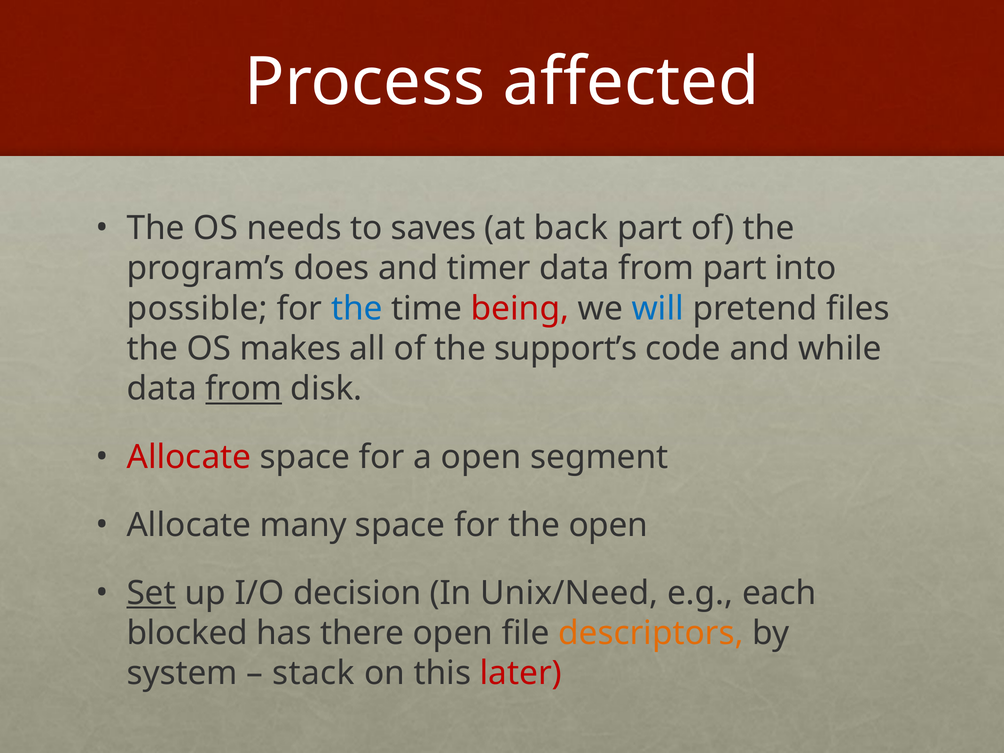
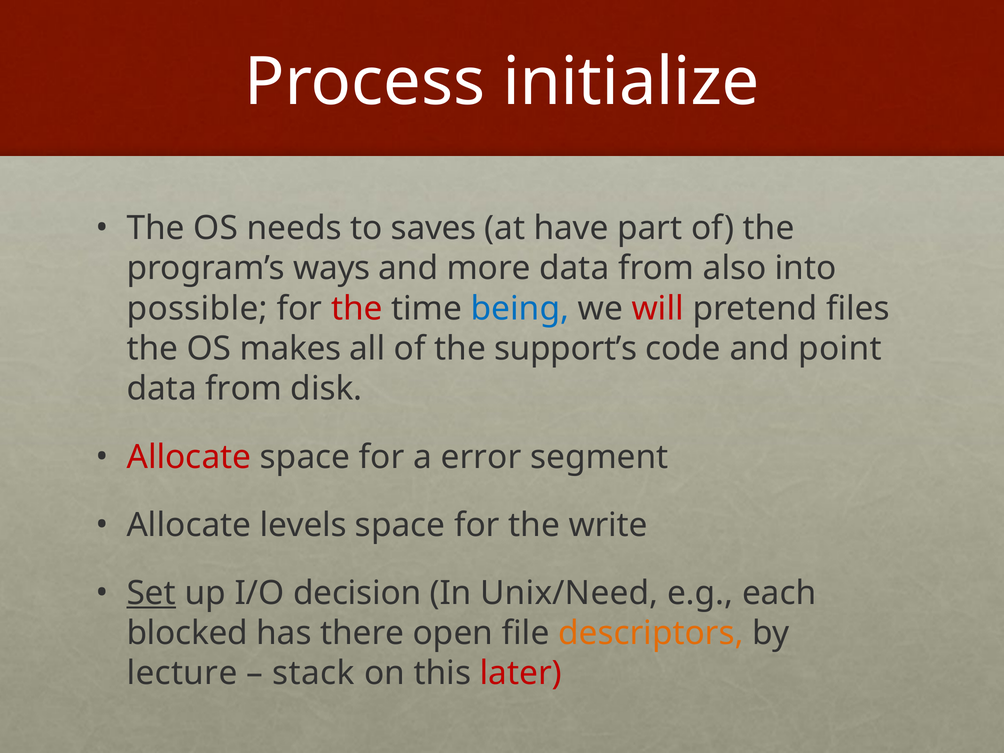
affected: affected -> initialize (631, 82)
back: back -> have (571, 228)
does: does -> ways (332, 268)
timer: timer -> more (489, 268)
from part: part -> also (735, 268)
the colour: blue -> red (357, 309)
being colour: red -> blue (520, 309)
will colour: blue -> red (658, 309)
while: while -> point (840, 349)
from underline: present -> none (244, 389)
a open: open -> error (481, 457)
many: many -> levels (303, 525)
the open: open -> write (608, 525)
system: system -> lecture (182, 673)
